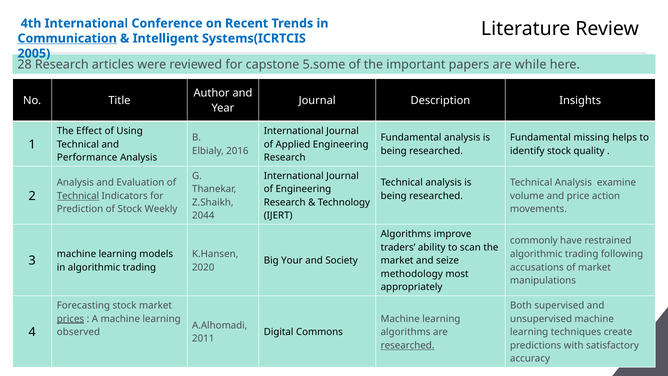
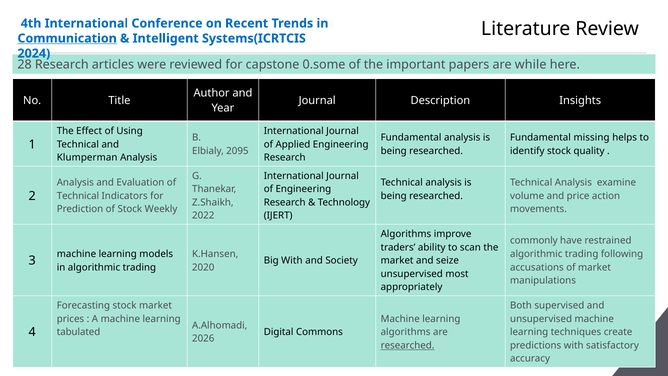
2005: 2005 -> 2024 (34, 53)
5.some: 5.some -> 0.some (324, 65)
2016: 2016 -> 2095 (237, 151)
Performance: Performance -> Klumperman (87, 157)
Technical underline: present -> none (78, 196)
2044: 2044 -> 2022 (203, 216)
Big Your: Your -> With (292, 260)
methodology: methodology -> unsupervised (412, 274)
prices underline: present -> none (70, 319)
observed: observed -> tabulated (79, 332)
2011: 2011 -> 2026 (203, 339)
